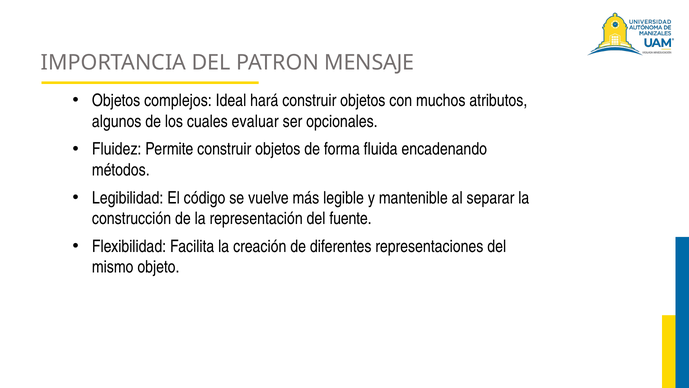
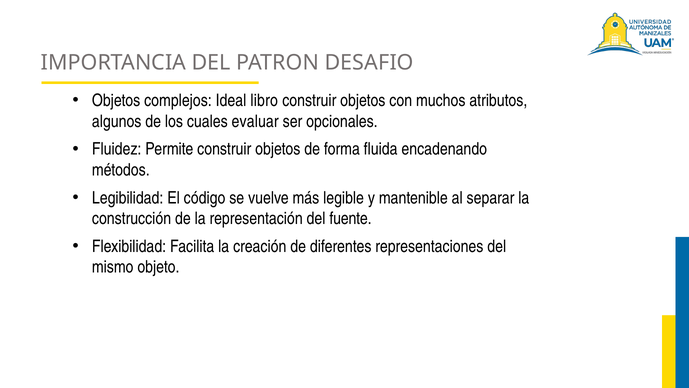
MENSAJE: MENSAJE -> DESAFIO (369, 62)
hará: hará -> libro (264, 101)
